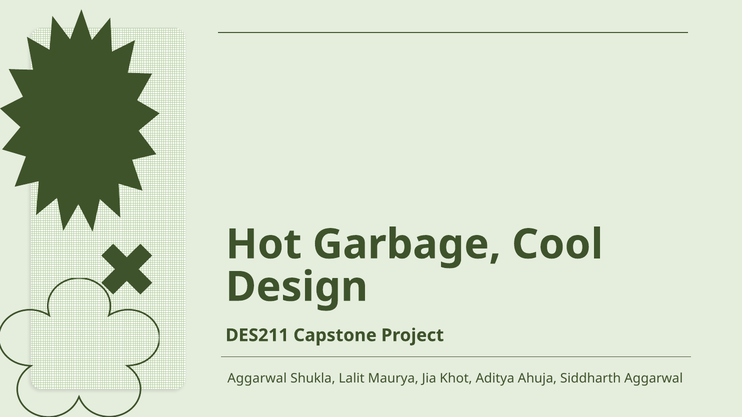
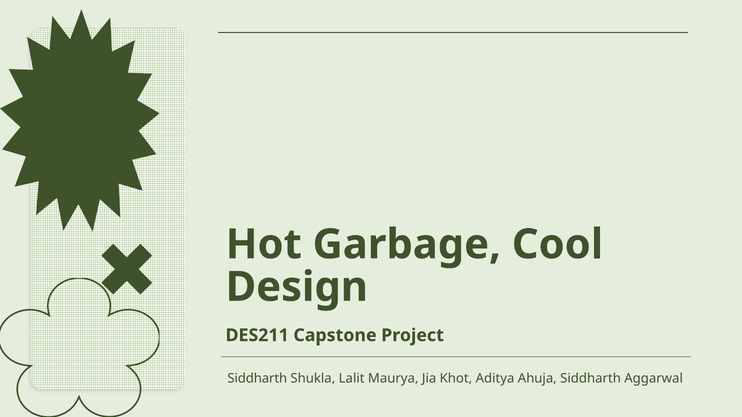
Aggarwal: Aggarwal -> Siddharth (257, 379)
